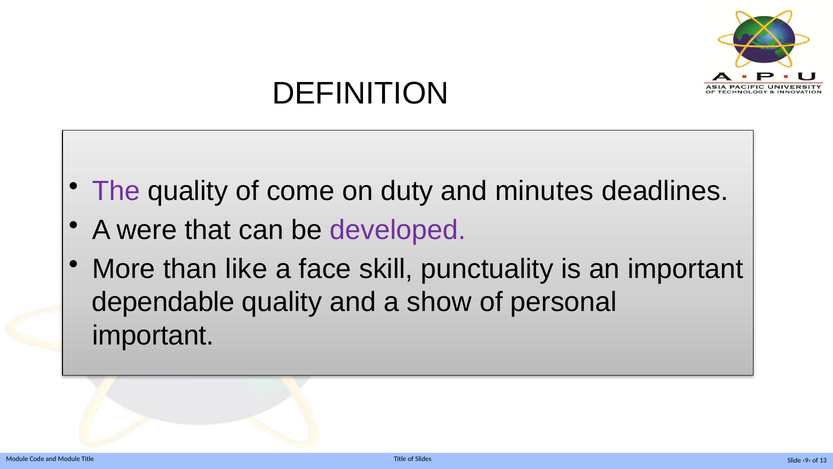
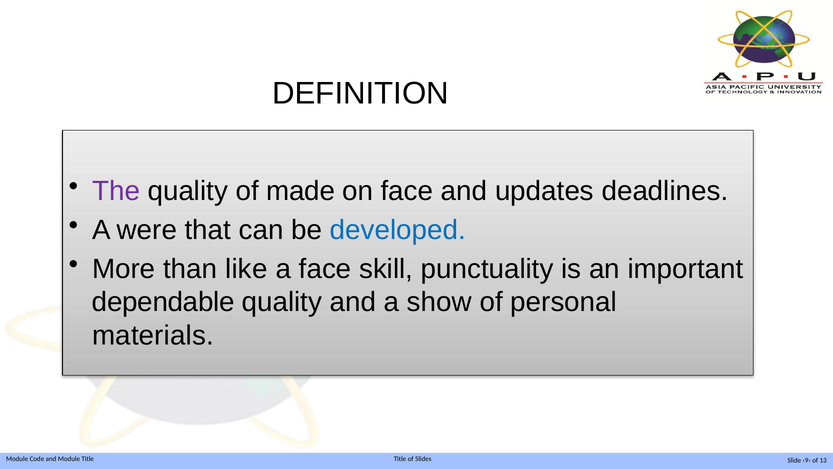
come: come -> made (301, 191)
on duty: duty -> face (407, 191)
minutes: minutes -> updates (544, 191)
developed colour: purple -> blue (398, 230)
important: important -> materials (153, 335)
